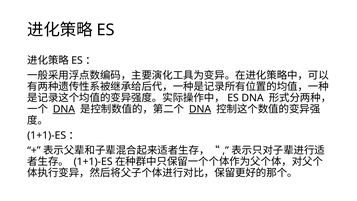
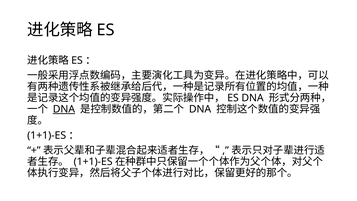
DNA underline: present -> none (200, 109)
